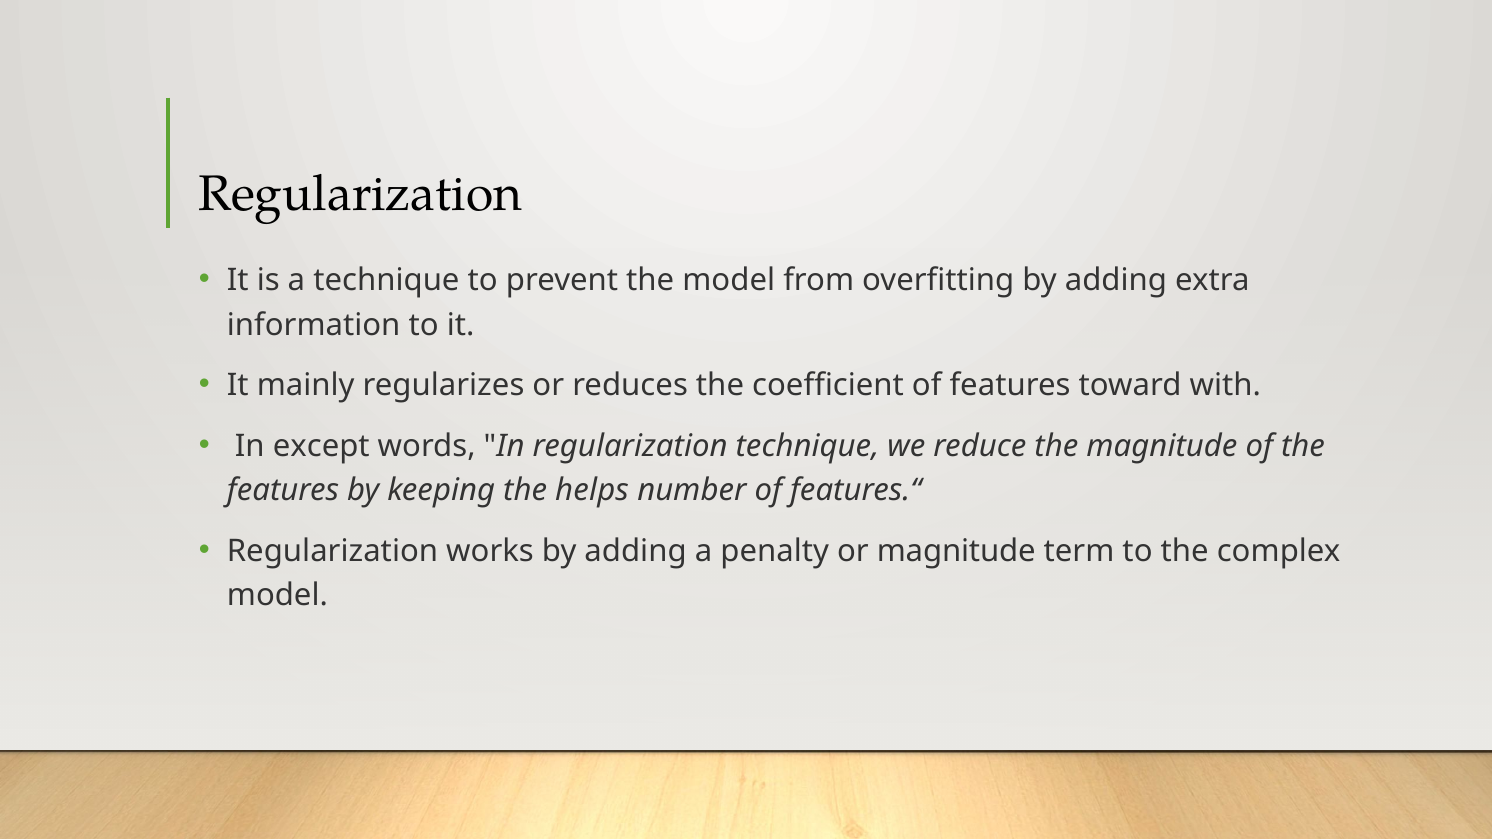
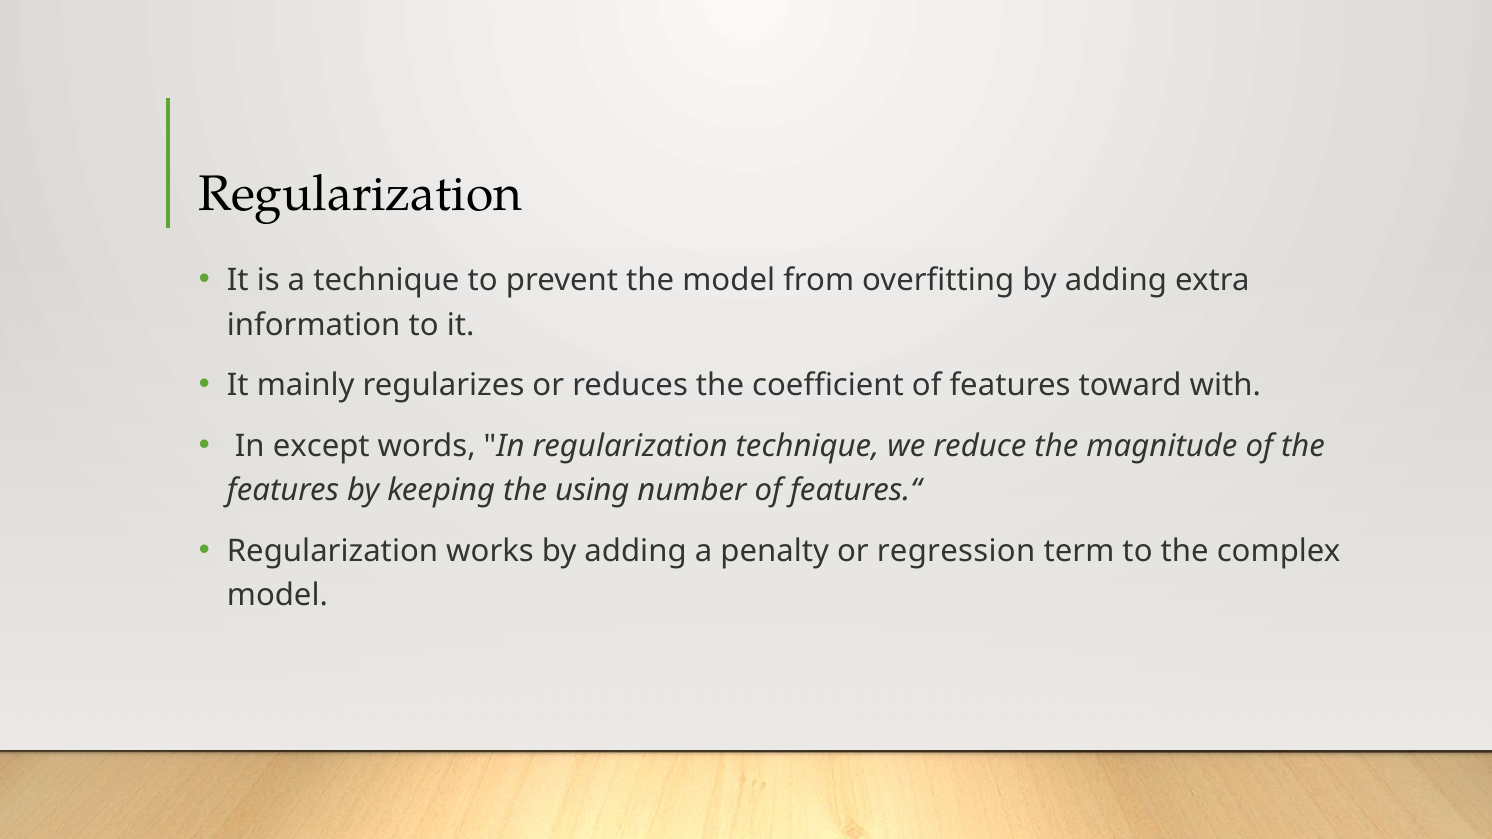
helps: helps -> using (592, 491)
or magnitude: magnitude -> regression (956, 551)
